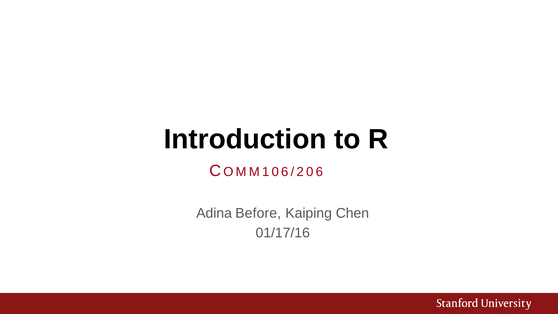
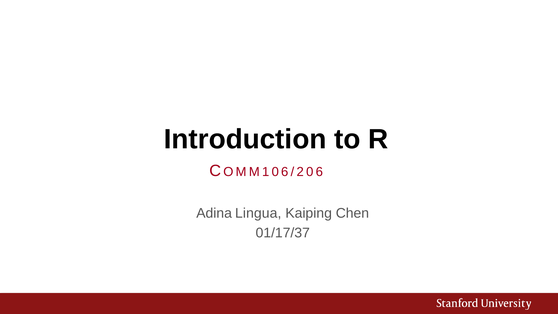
Before: Before -> Lingua (258, 213)
01/17/16: 01/17/16 -> 01/17/37 (283, 233)
